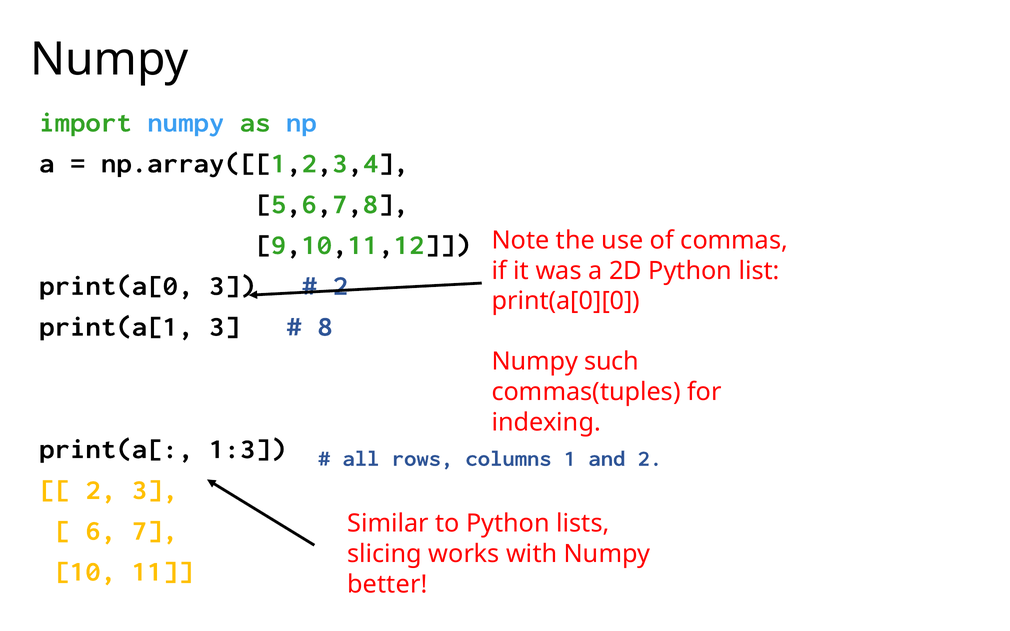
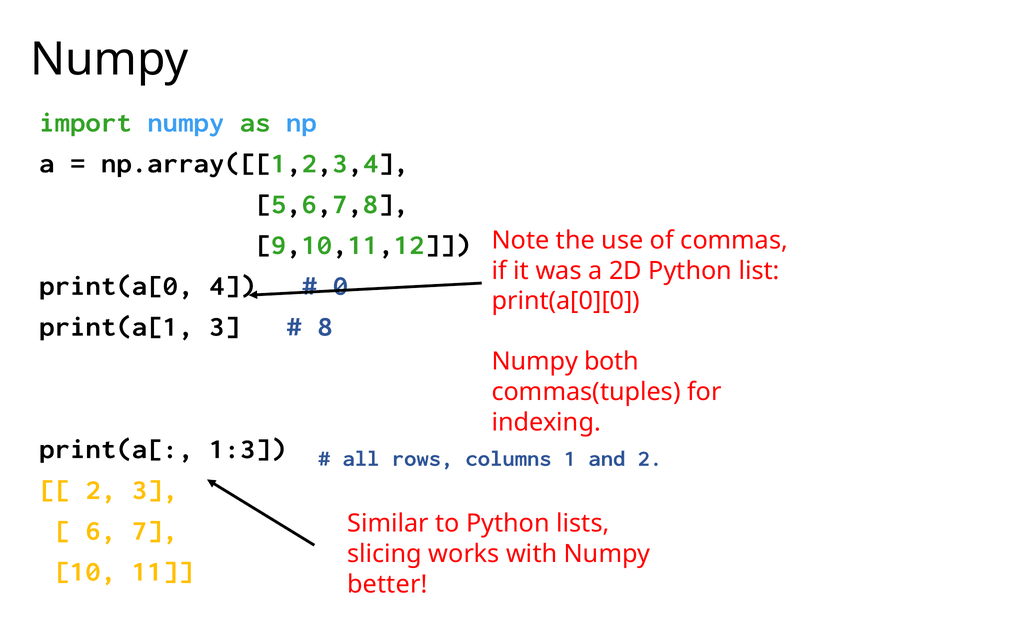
print(a[0 3: 3 -> 4 (232, 286)
2: 2 -> 0 (340, 286)
such: such -> both (612, 362)
